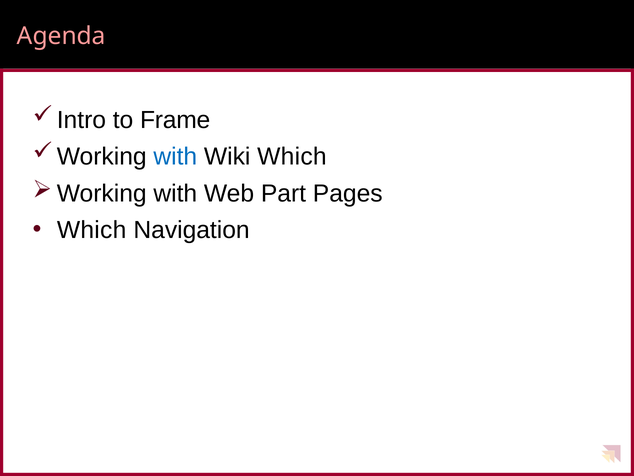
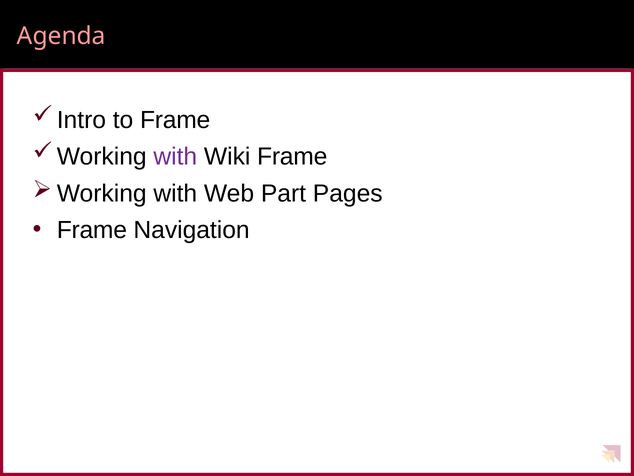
with colour: blue -> purple (175, 157)
Wiki Which: Which -> Frame (292, 157)
Which: Which -> Frame (92, 230)
